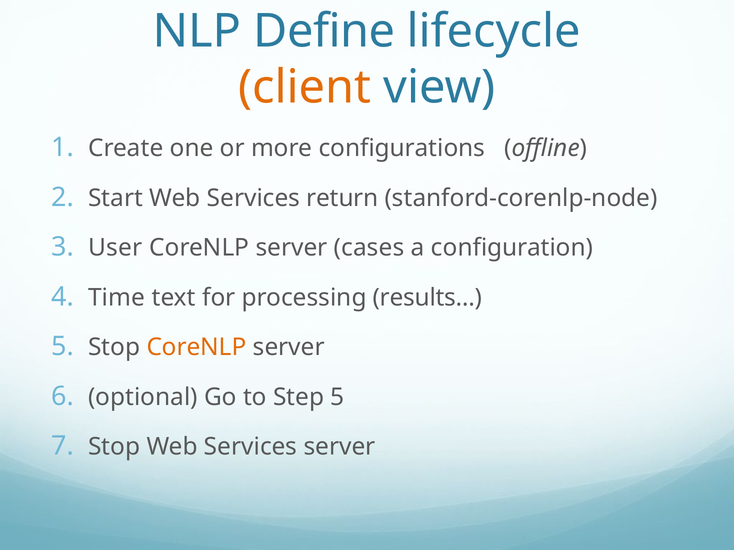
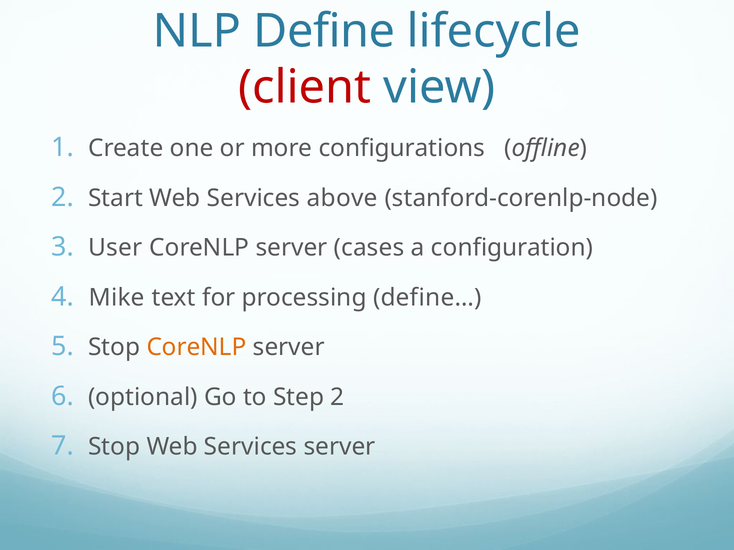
client colour: orange -> red (305, 87)
return: return -> above (342, 198)
Time: Time -> Mike (117, 298)
results…: results… -> define… (427, 298)
Step 5: 5 -> 2 (337, 397)
